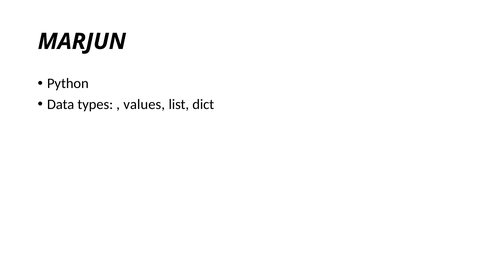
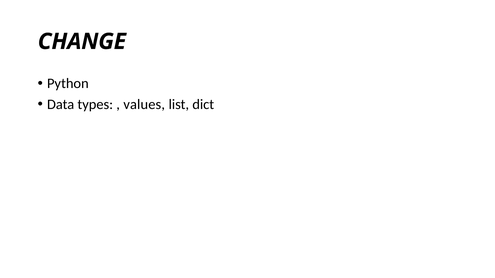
MARJUN: MARJUN -> CHANGE (82, 42)
